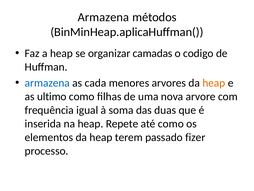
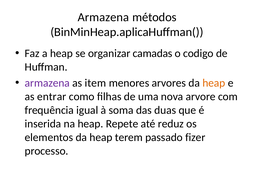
armazena colour: blue -> purple (47, 83)
cada: cada -> item (95, 83)
ultimo: ultimo -> entrar (52, 96)
até como: como -> reduz (171, 123)
